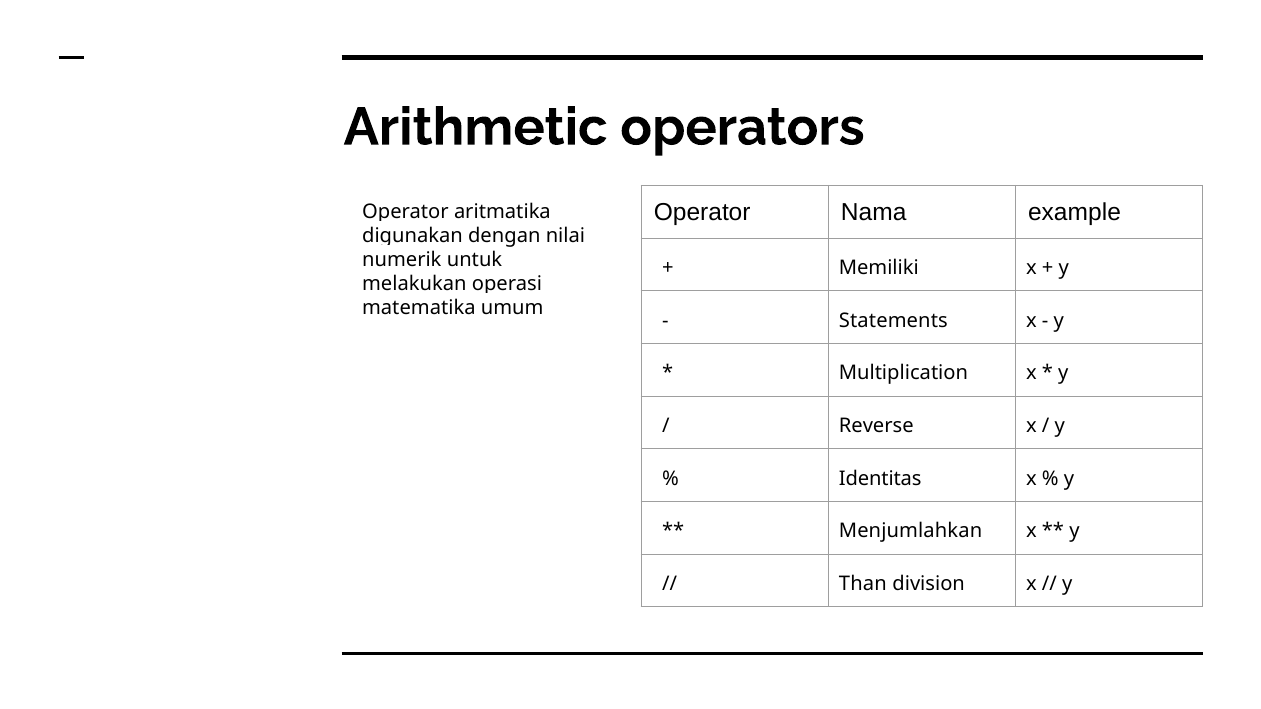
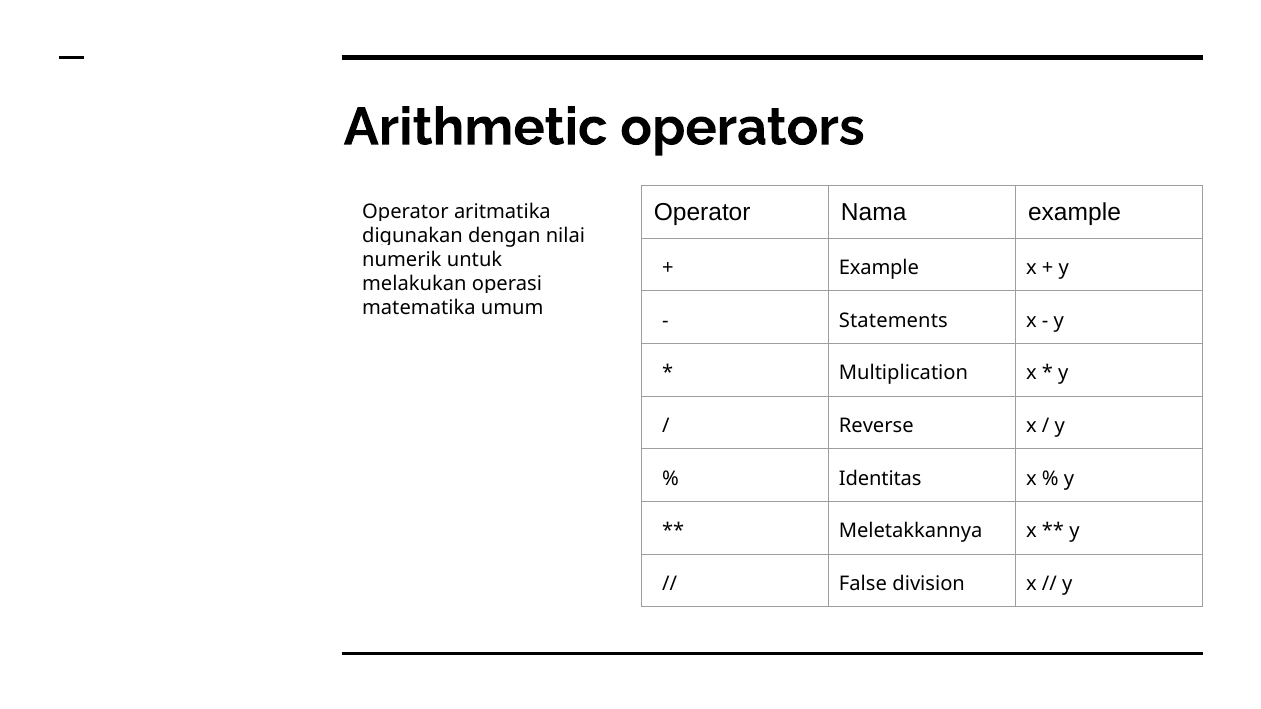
Memiliki: Memiliki -> Example (879, 268)
Menjumlahkan: Menjumlahkan -> Meletakkannya (911, 531)
Than: Than -> False (863, 584)
